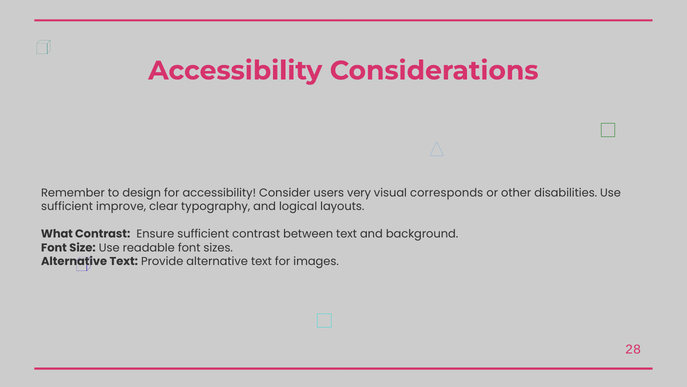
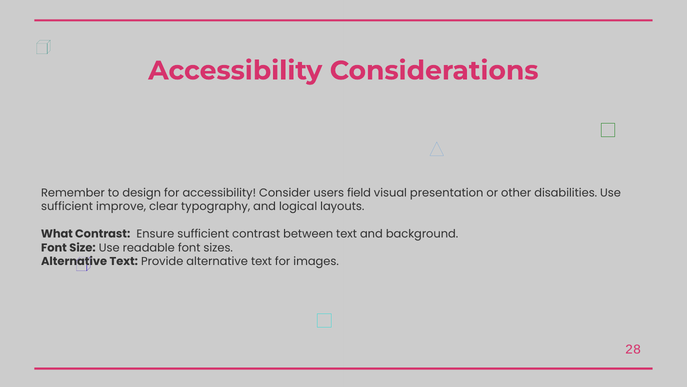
very: very -> field (359, 192)
corresponds: corresponds -> presentation (447, 192)
